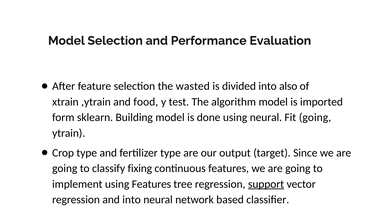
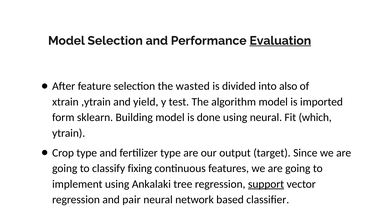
Evaluation underline: none -> present (280, 41)
food: food -> yield (146, 102)
Fit going: going -> which (315, 118)
using Features: Features -> Ankalaki (151, 184)
and into: into -> pair (132, 200)
